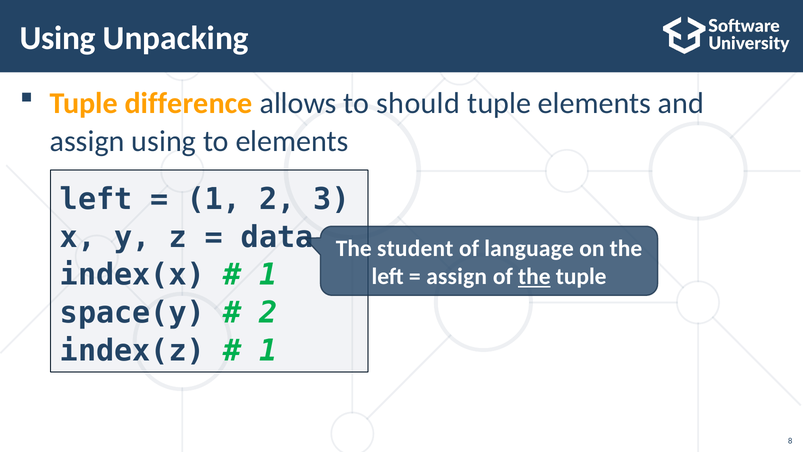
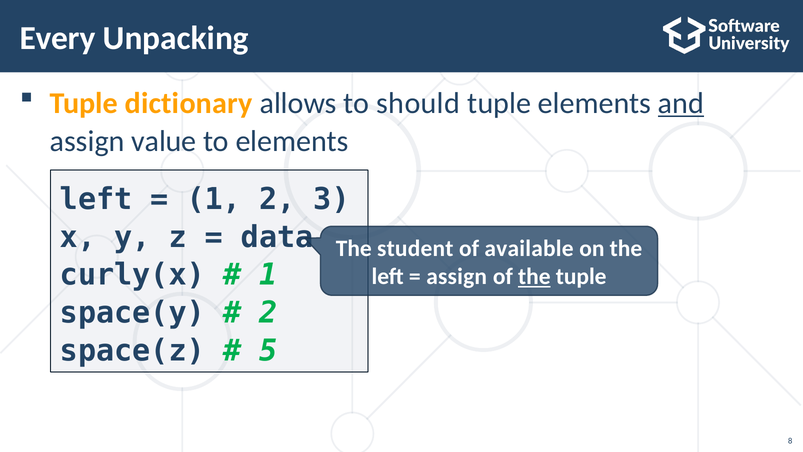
Using: Using -> Every (58, 38)
difference: difference -> dictionary (189, 103)
and underline: none -> present (681, 103)
assign using: using -> value (164, 141)
language: language -> available (529, 248)
index(x: index(x -> curly(x (132, 275)
index(z: index(z -> space(z (132, 351)
1: 1 -> 5 (268, 351)
